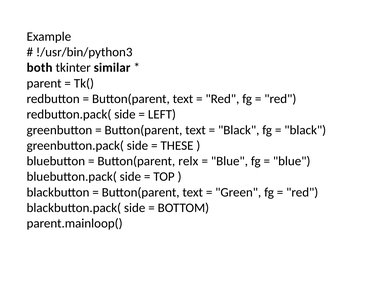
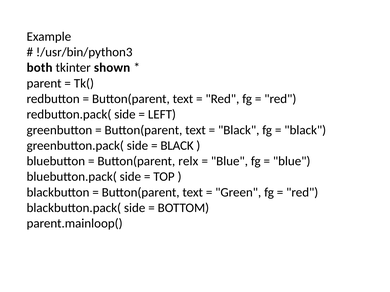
similar: similar -> shown (112, 68)
THESE: THESE -> BLACK (177, 146)
